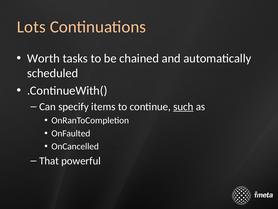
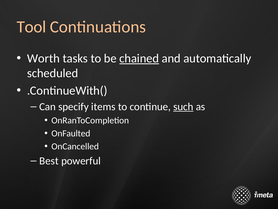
Lots: Lots -> Tool (31, 27)
chained underline: none -> present (139, 58)
That: That -> Best (49, 160)
